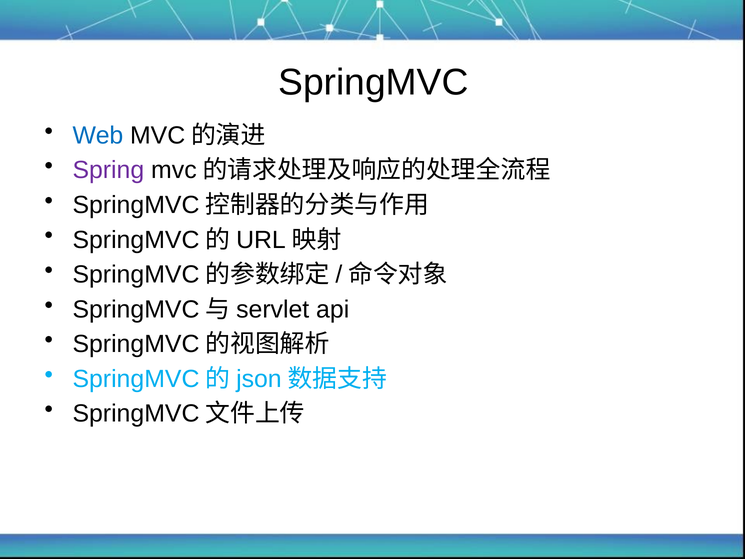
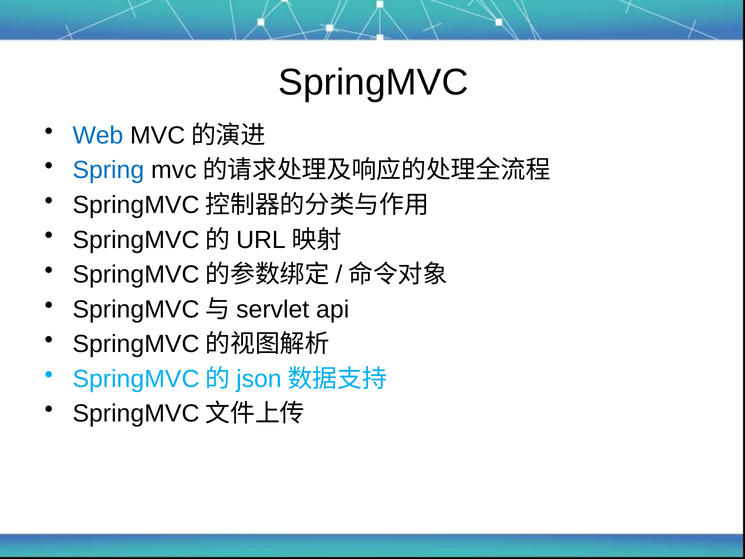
Spring colour: purple -> blue (108, 170)
